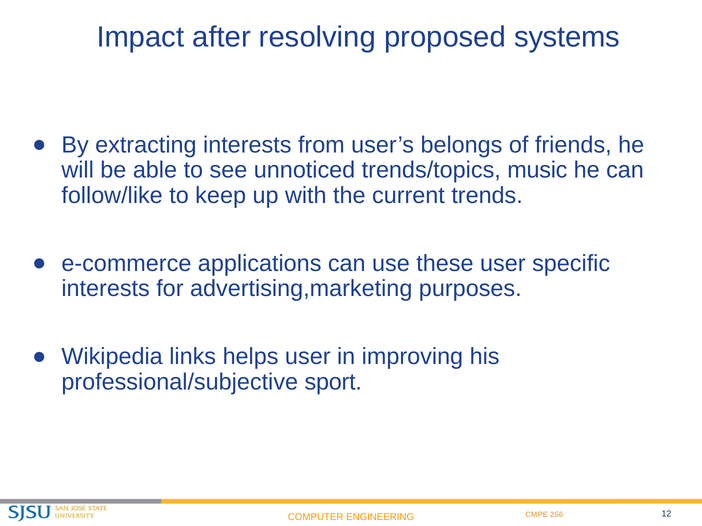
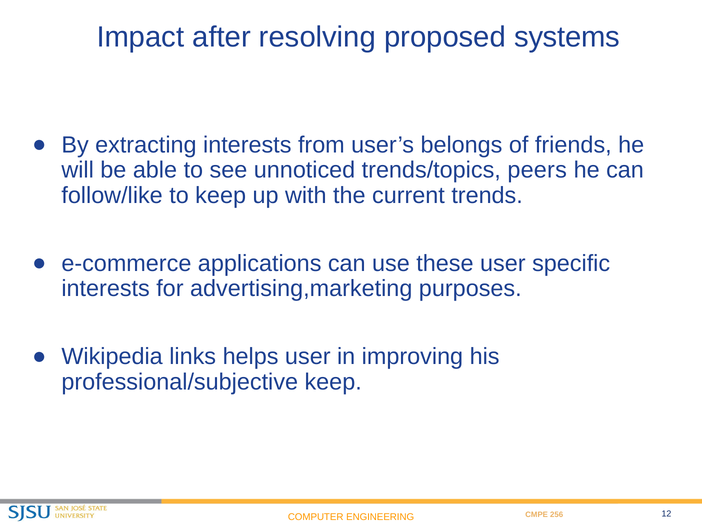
music: music -> peers (537, 170)
professional/subjective sport: sport -> keep (333, 382)
